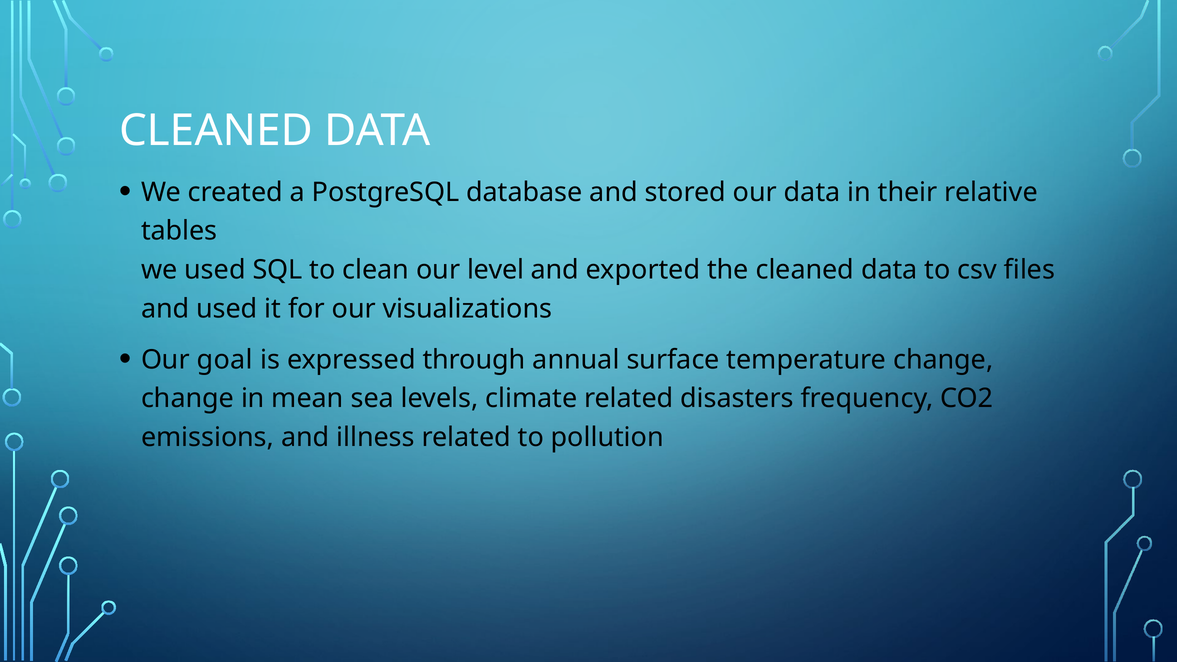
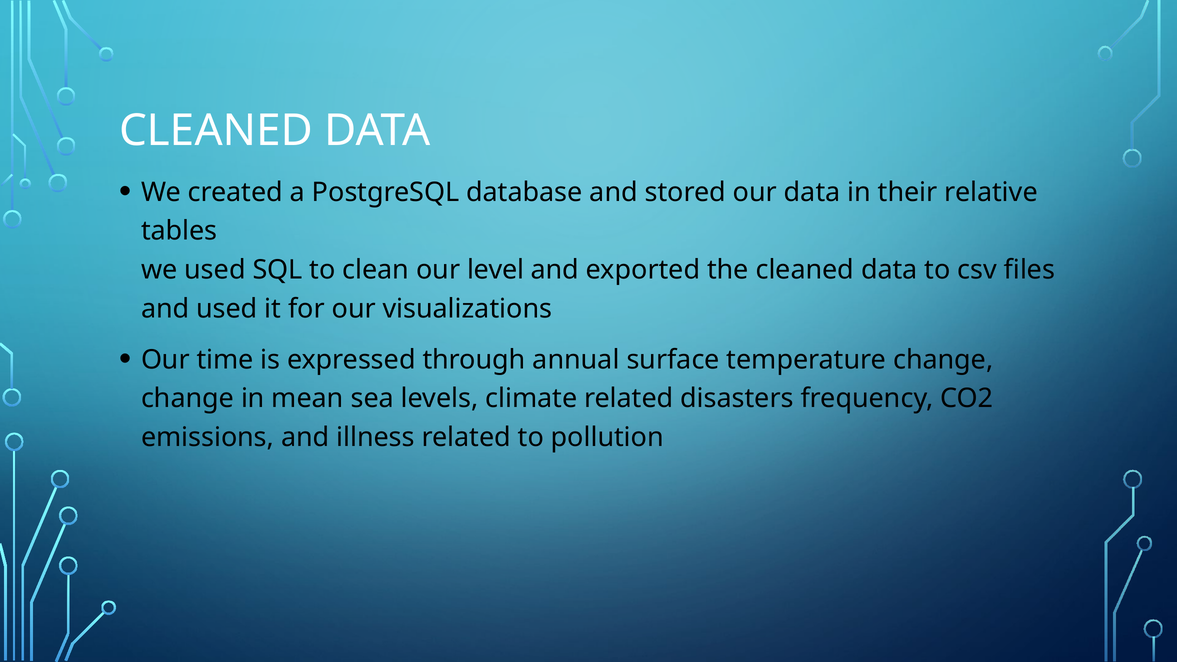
goal: goal -> time (225, 360)
